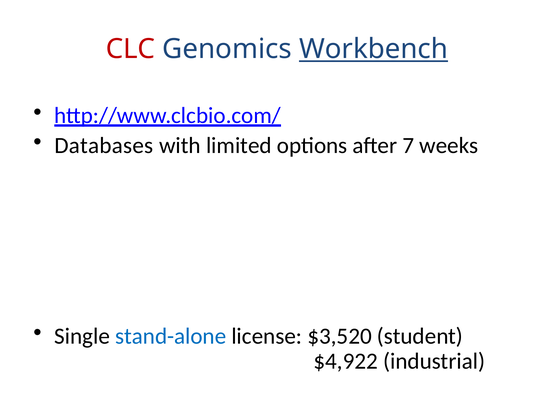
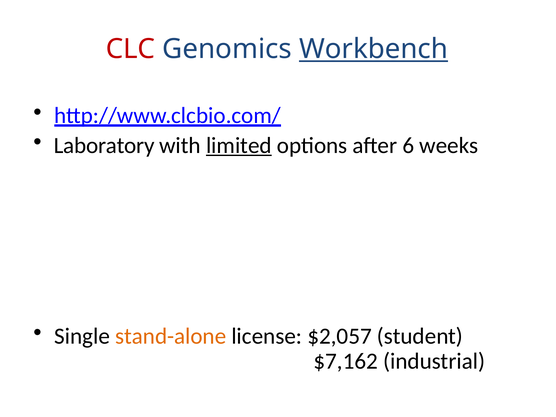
Databases: Databases -> Laboratory (104, 145)
limited underline: none -> present (239, 145)
7: 7 -> 6 (408, 145)
stand-alone colour: blue -> orange (171, 336)
$3,520: $3,520 -> $2,057 (340, 336)
$4,922: $4,922 -> $7,162 (346, 361)
